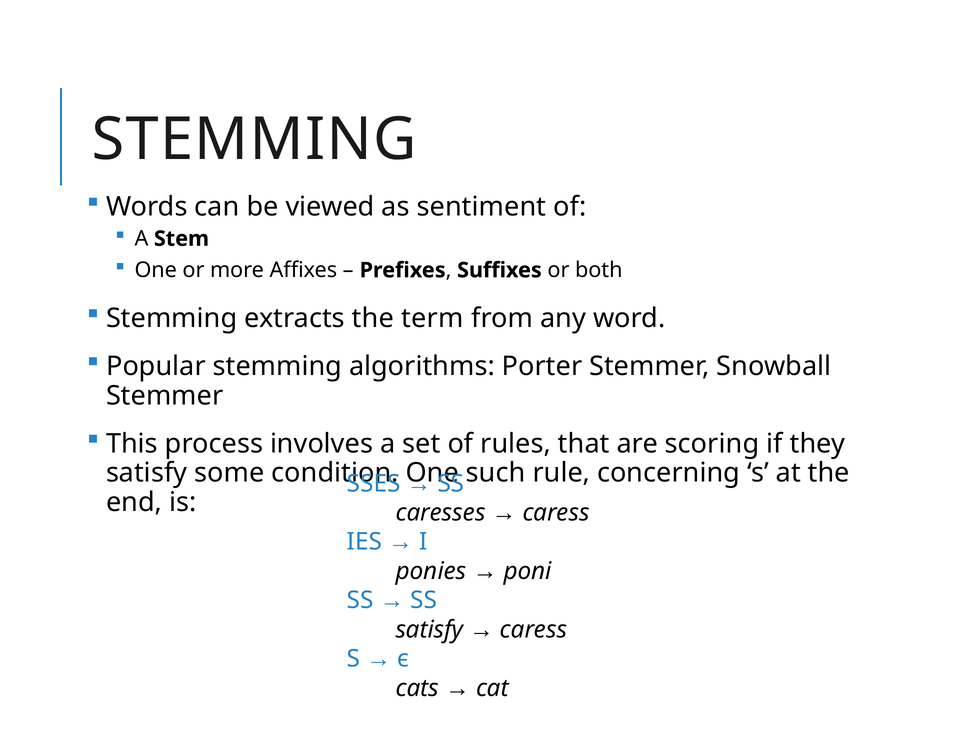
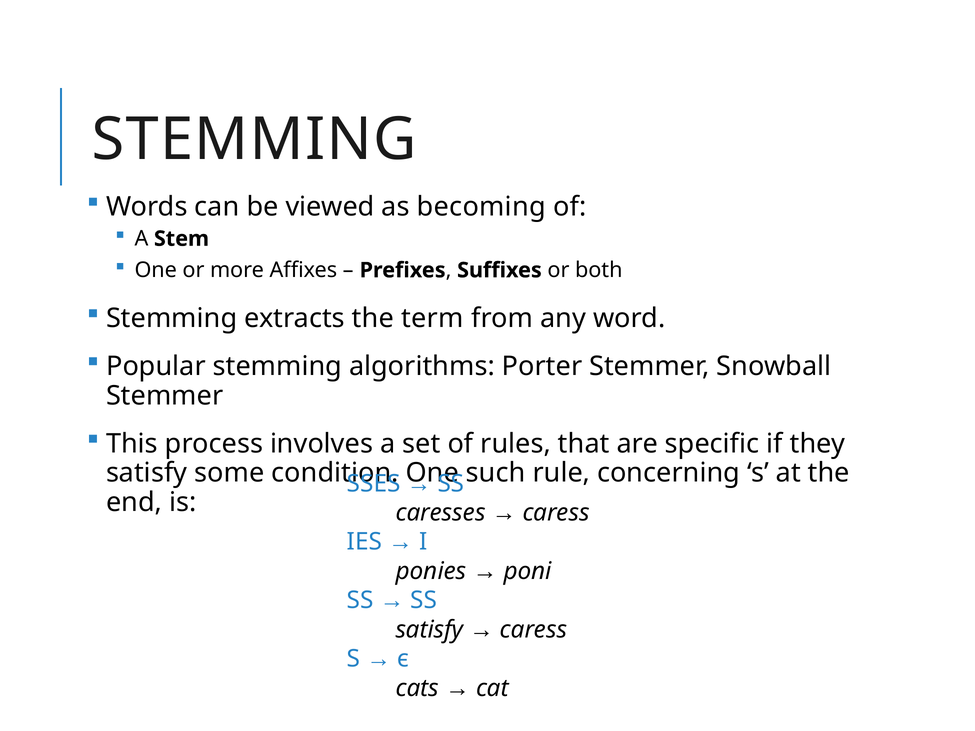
sentiment: sentiment -> becoming (481, 207)
scoring: scoring -> specific (712, 444)
